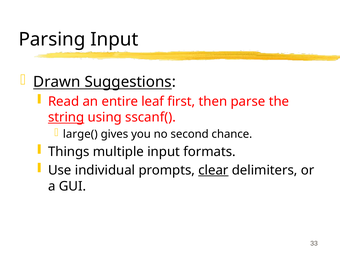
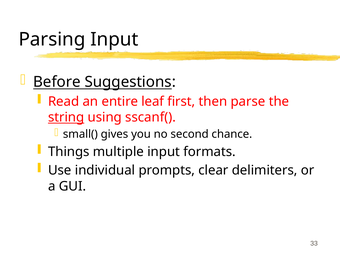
Drawn: Drawn -> Before (57, 82)
large(: large( -> small( (80, 134)
clear underline: present -> none (213, 170)
